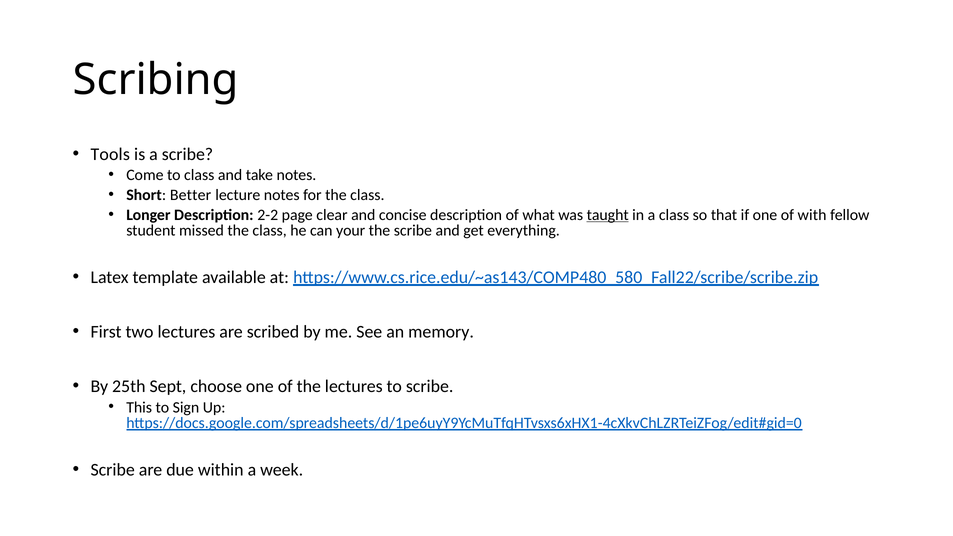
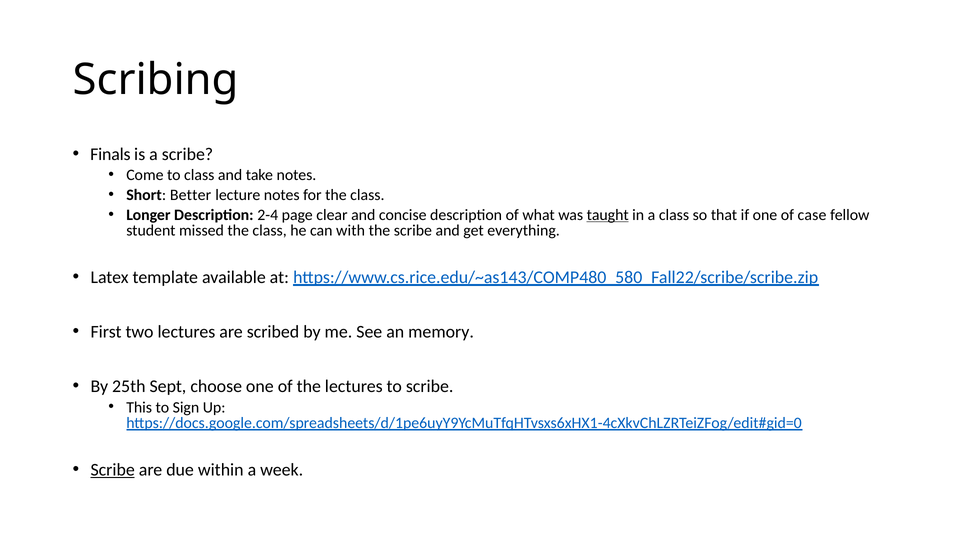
Tools: Tools -> Finals (110, 154)
2-2: 2-2 -> 2-4 (268, 215)
with: with -> case (812, 215)
your: your -> with (351, 230)
Scribe underline: none -> present (113, 470)
